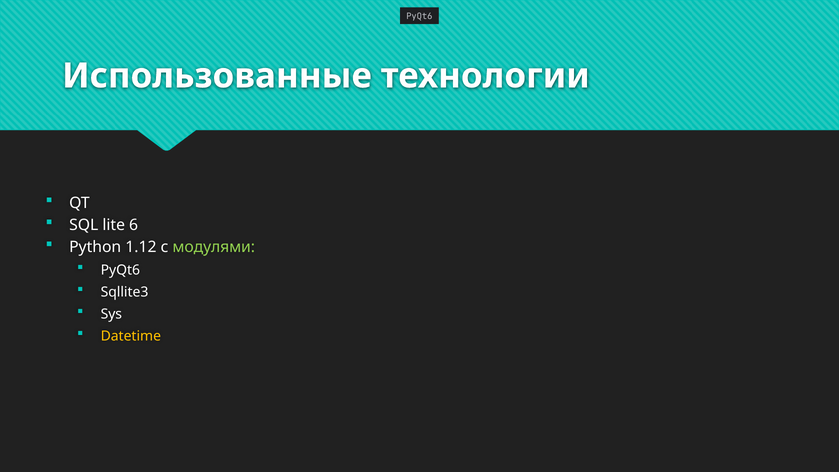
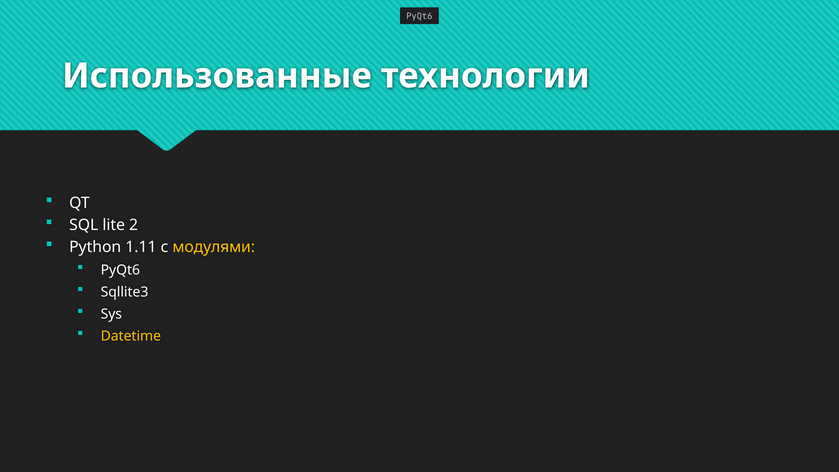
6: 6 -> 2 (134, 225)
1.12: 1.12 -> 1.11 (141, 247)
модулями colour: light green -> yellow (214, 247)
